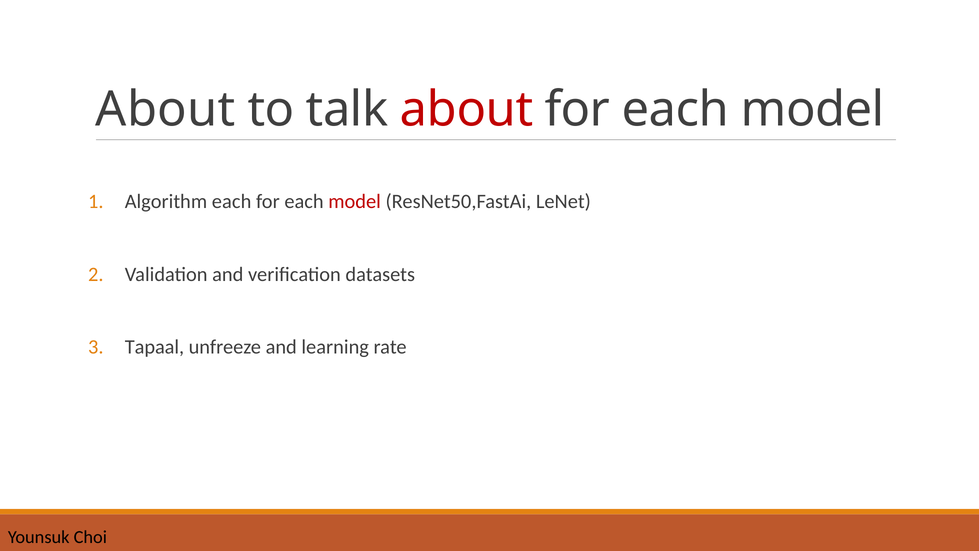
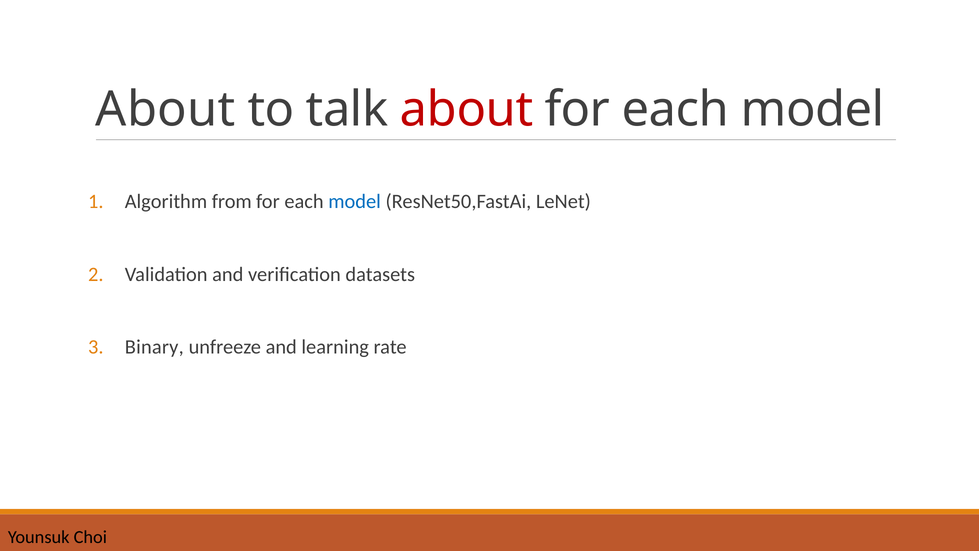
Algorithm each: each -> from (232, 202)
model colour: red -> blue (355, 202)
Tapaal: Tapaal -> Binary (154, 347)
